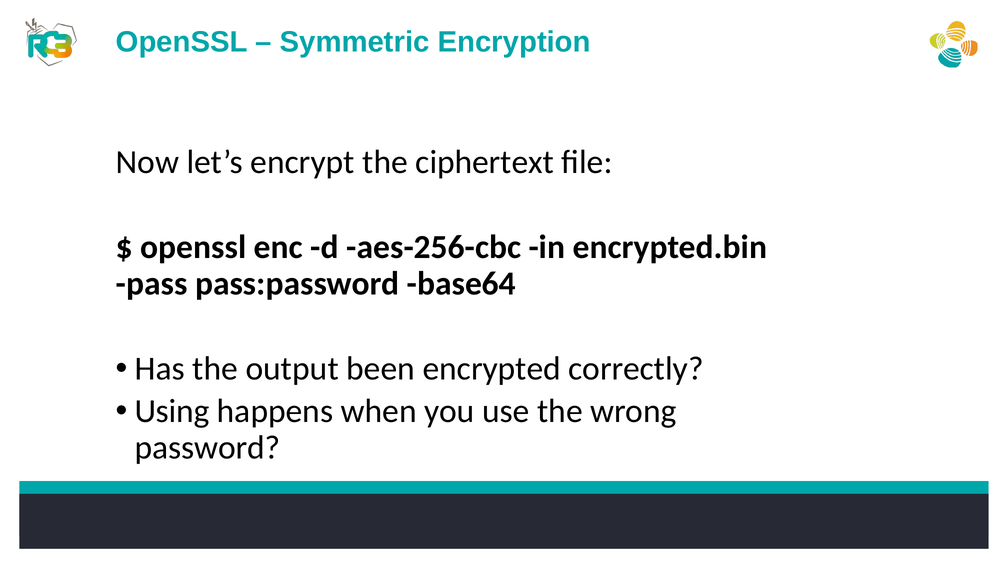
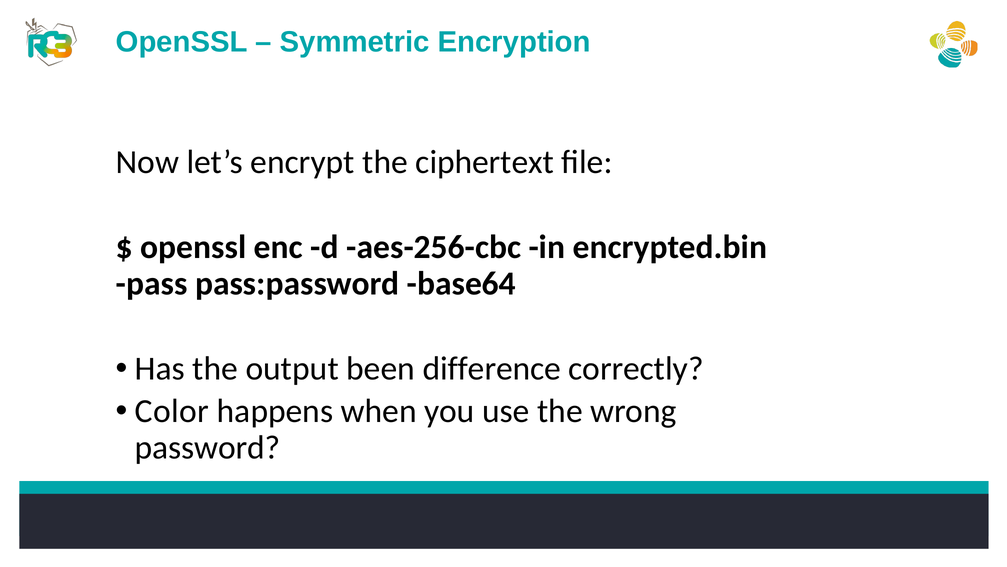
encrypted: encrypted -> difference (492, 368)
Using: Using -> Color (172, 411)
